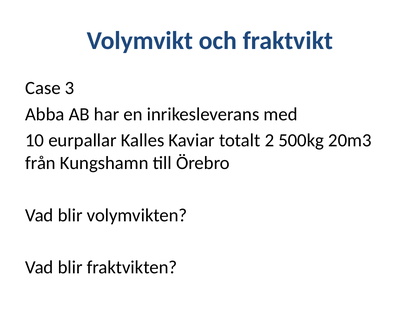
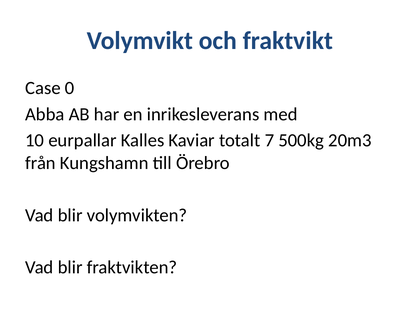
3: 3 -> 0 (70, 88)
2: 2 -> 7 (269, 140)
